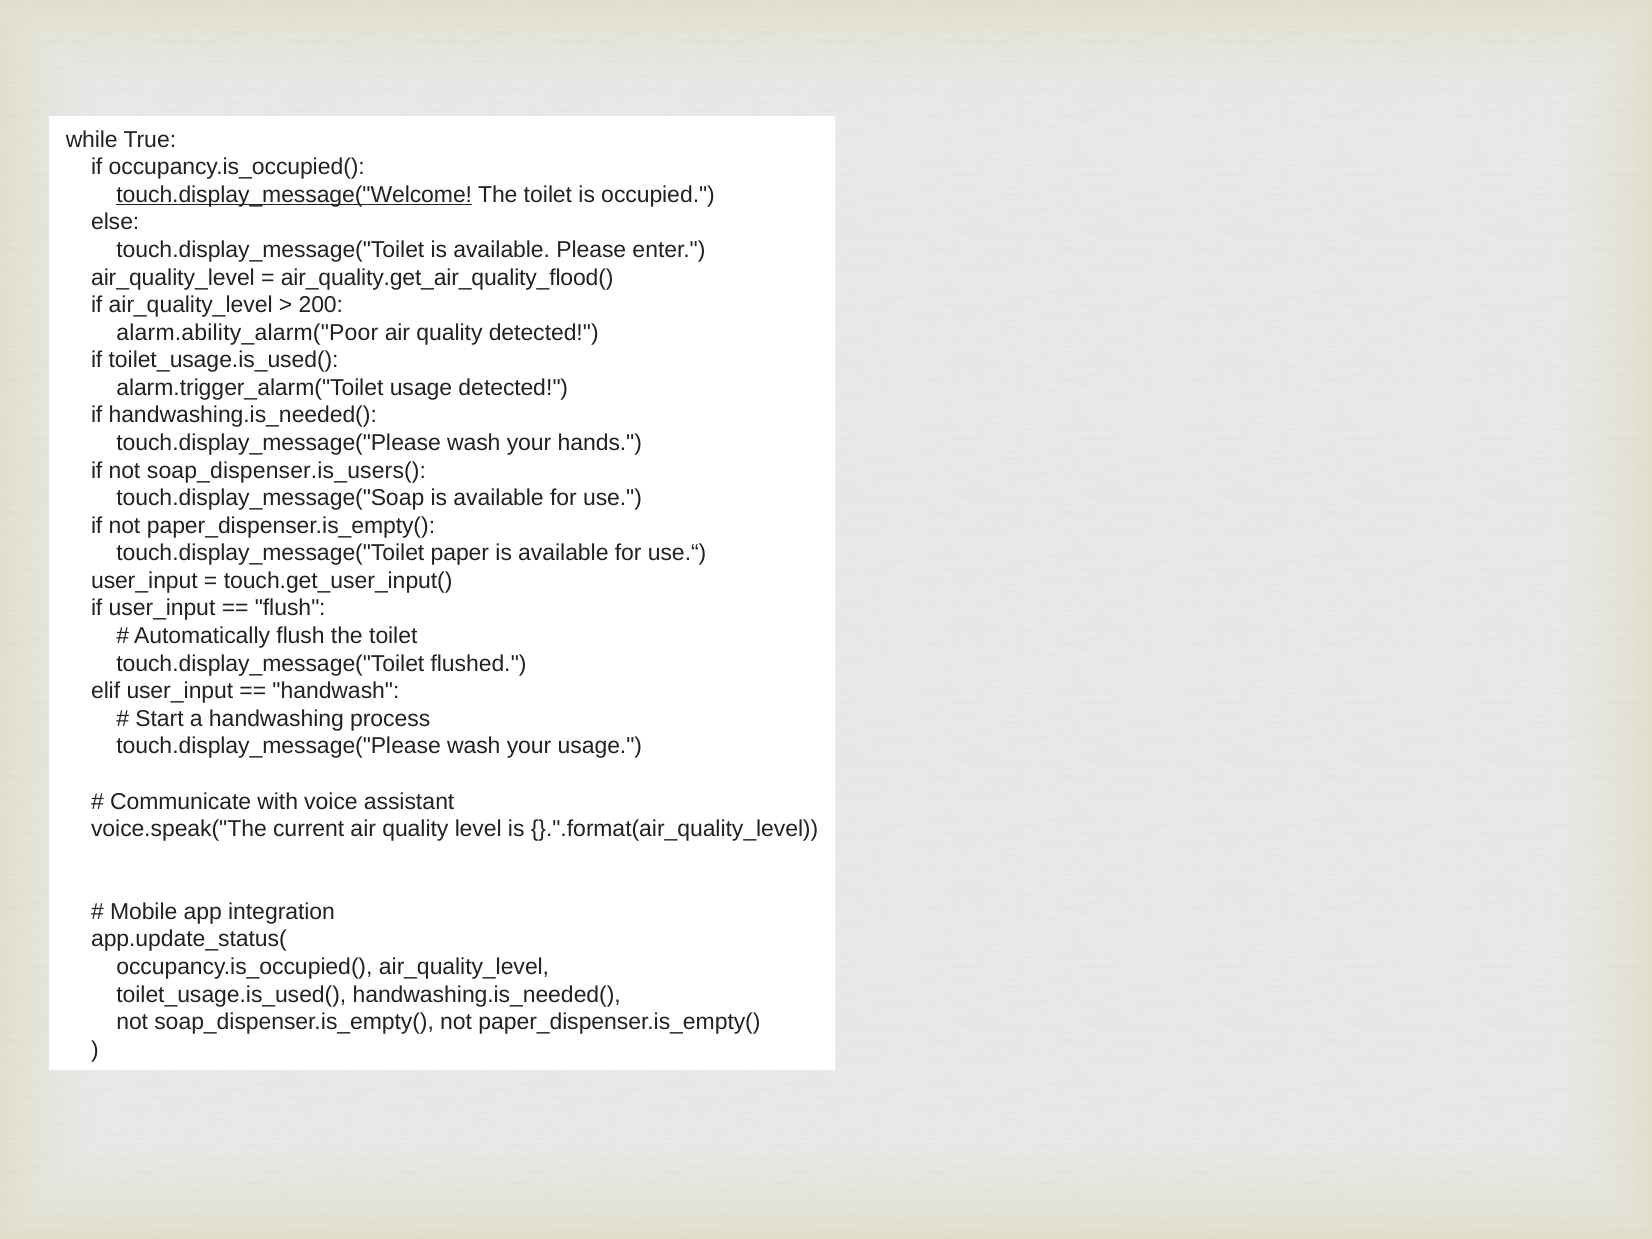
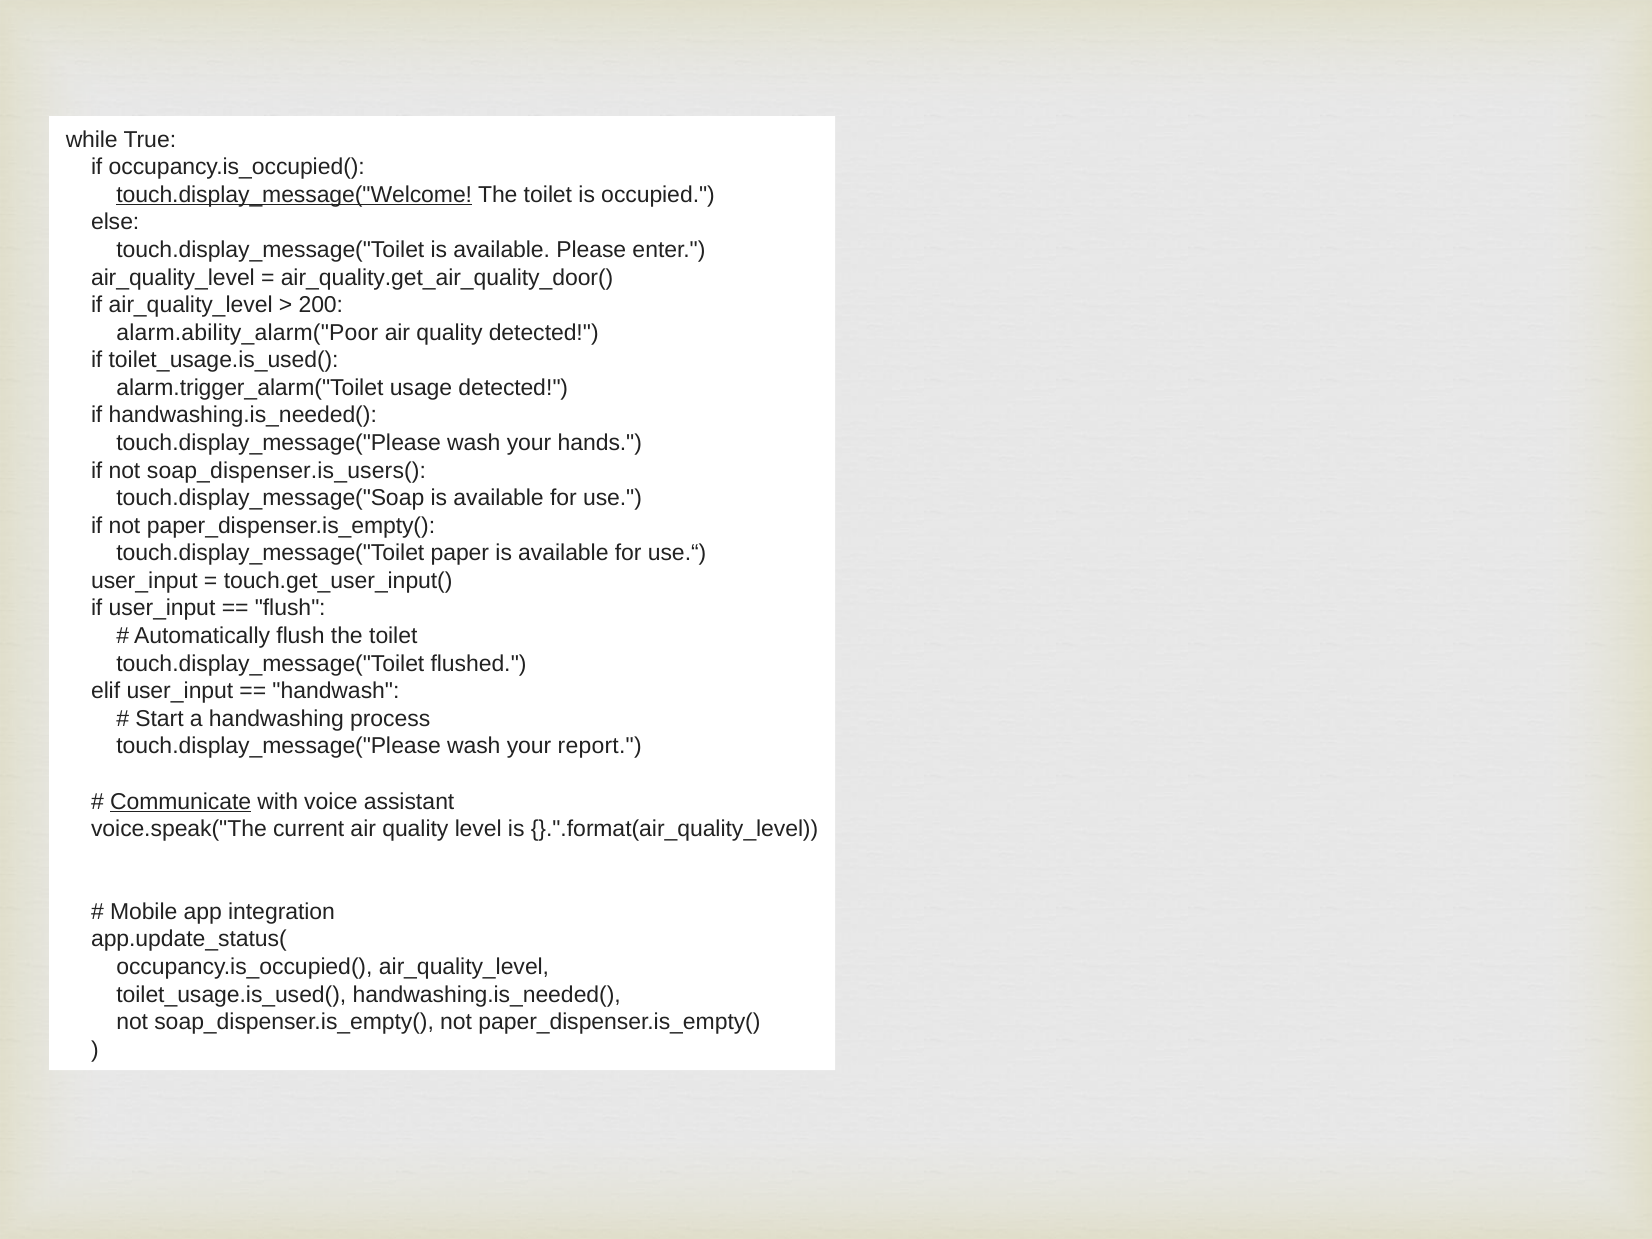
air_quality.get_air_quality_flood(: air_quality.get_air_quality_flood( -> air_quality.get_air_quality_door( (447, 277)
your usage: usage -> report (600, 746)
Communicate underline: none -> present (181, 801)
